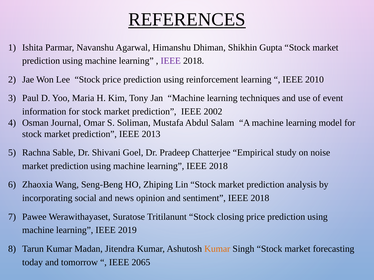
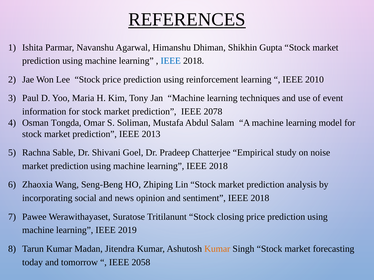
IEEE colour: purple -> blue (171, 61)
2002: 2002 -> 2078 (213, 112)
Journal: Journal -> Tongda (66, 123)
2065: 2065 -> 2058 (141, 263)
